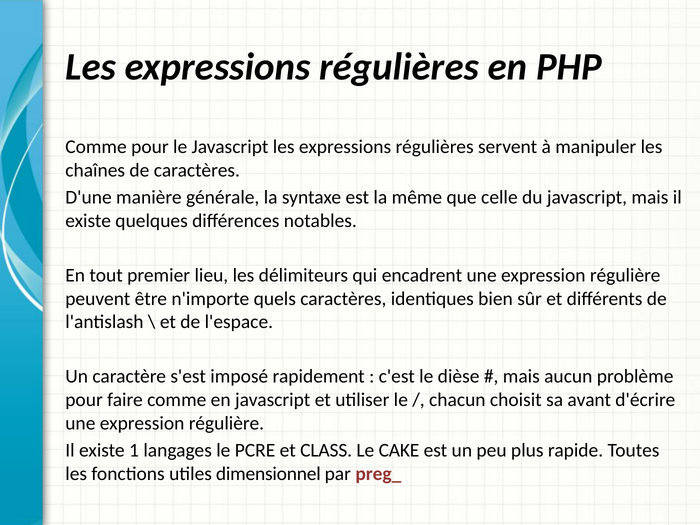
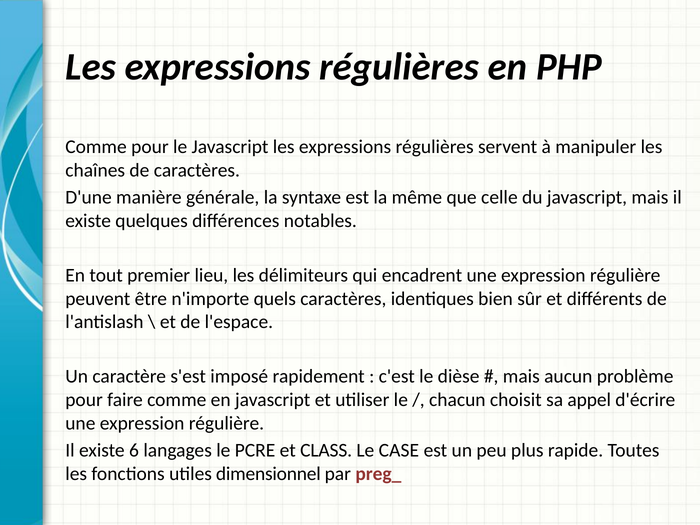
avant: avant -> appel (589, 400)
1: 1 -> 6 (134, 451)
CAKE: CAKE -> CASE (399, 451)
